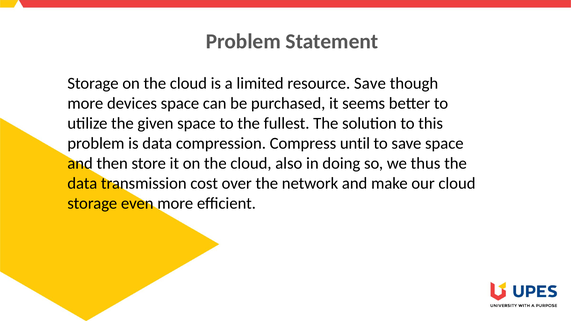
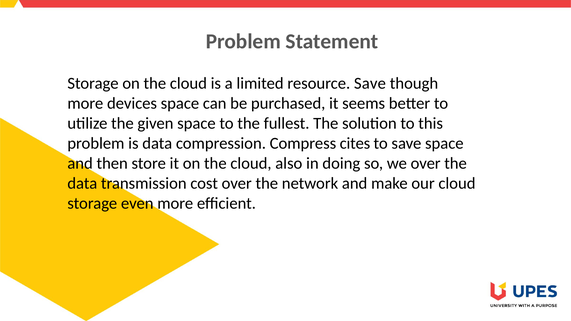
until: until -> cites (355, 143)
we thus: thus -> over (426, 163)
